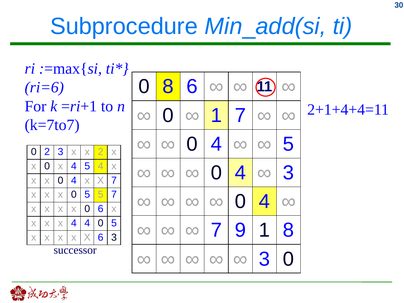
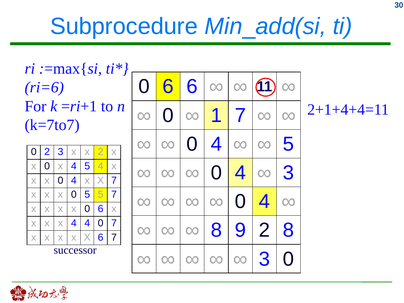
8: 8 -> 6 (168, 87)
4 0 5: 5 -> 7 (114, 223)
7: 7 -> 8 (216, 230)
9 1: 1 -> 2 (264, 230)
6 3: 3 -> 7 (114, 237)
